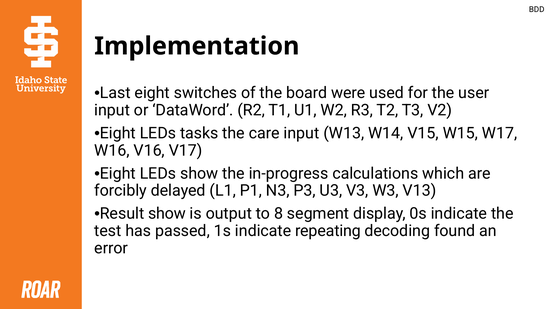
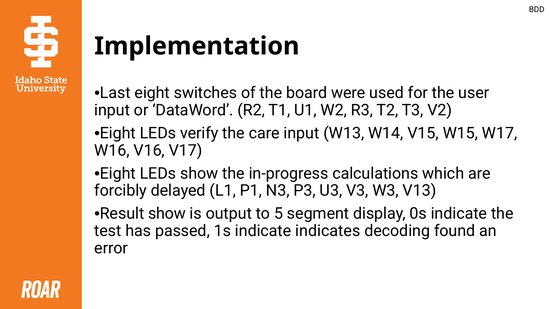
tasks: tasks -> verify (199, 133)
8: 8 -> 5 (279, 214)
repeating: repeating -> indicates (328, 231)
